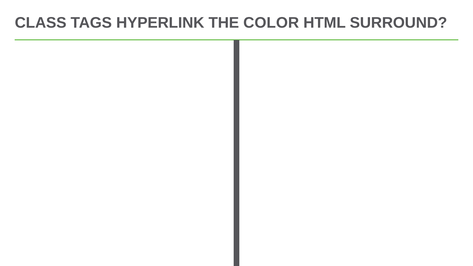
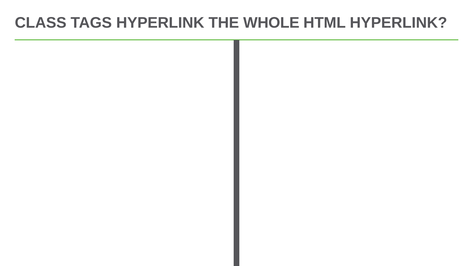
COLOR: COLOR -> WHOLE (271, 23)
HTML SURROUND: SURROUND -> HYPERLINK (398, 23)
